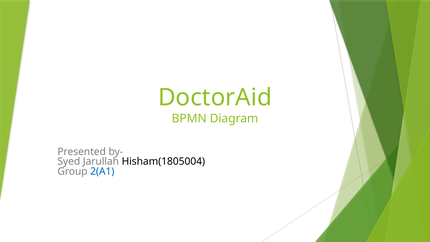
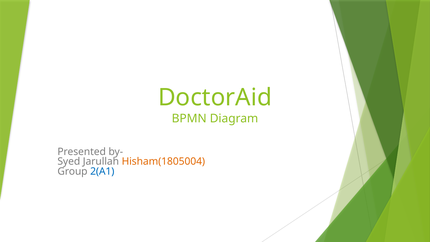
Hisham(1805004 colour: black -> orange (163, 161)
